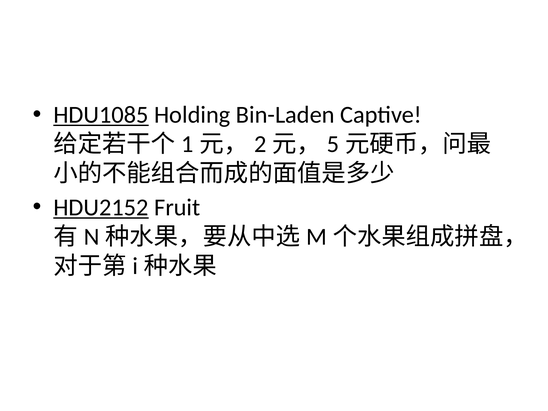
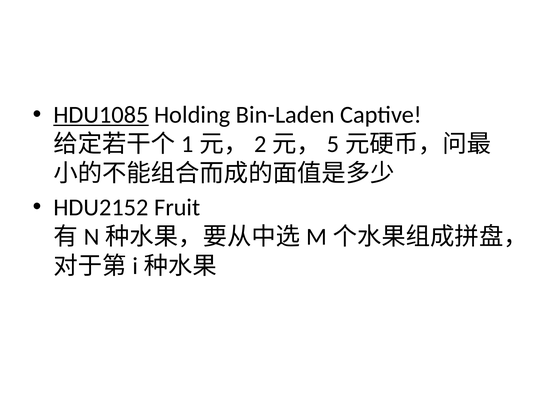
HDU2152 underline: present -> none (101, 208)
